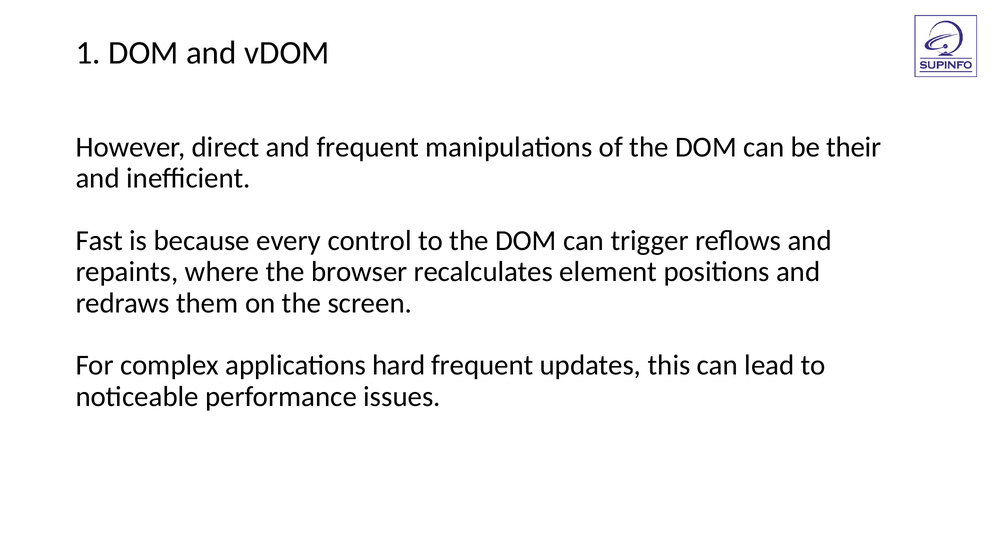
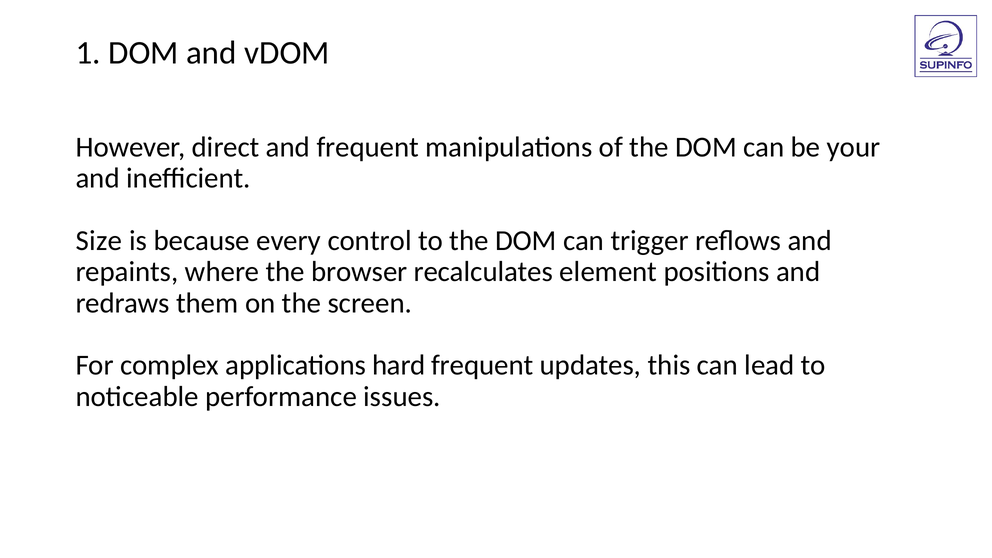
their: their -> your (854, 147)
Fast: Fast -> Size (99, 241)
